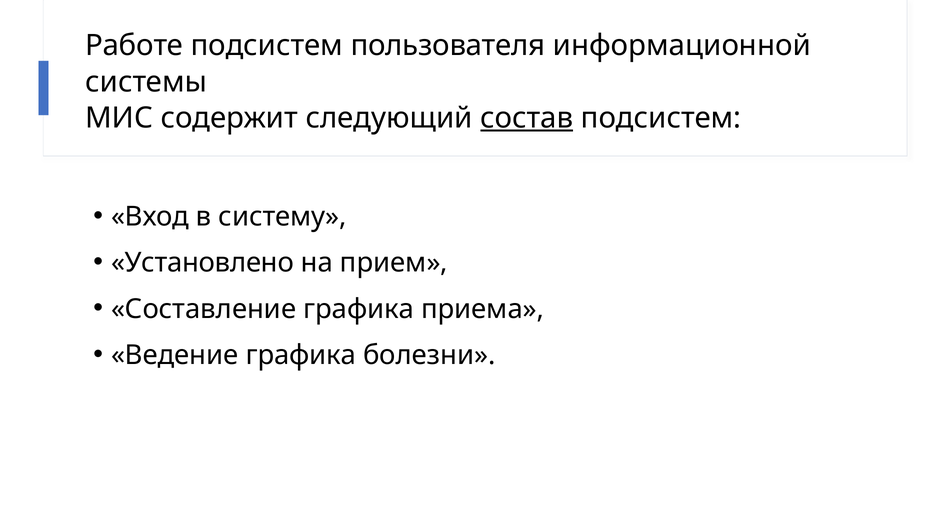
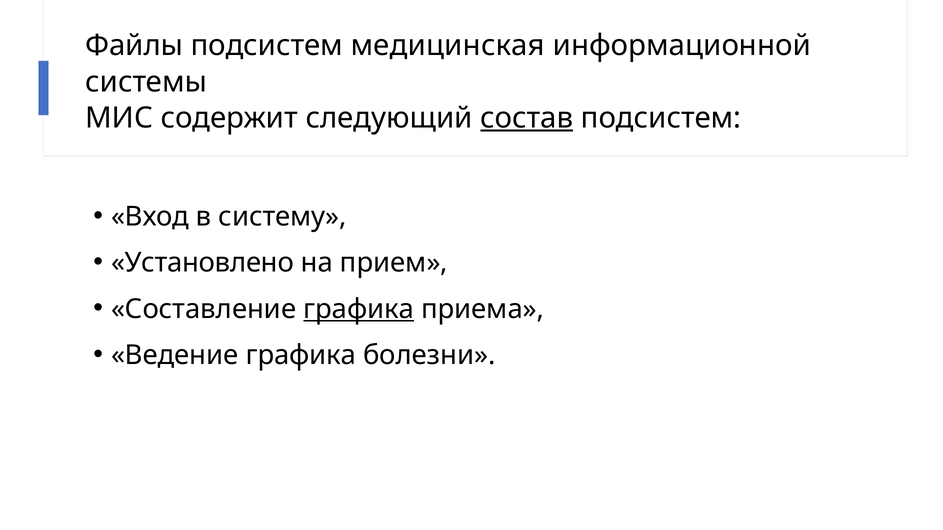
Работе: Работе -> Файлы (134, 46)
пользователя: пользователя -> медицинская (448, 46)
графика underline: none -> present (359, 309)
